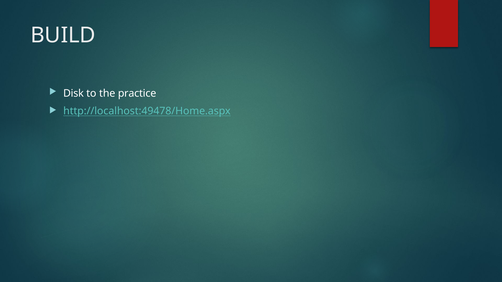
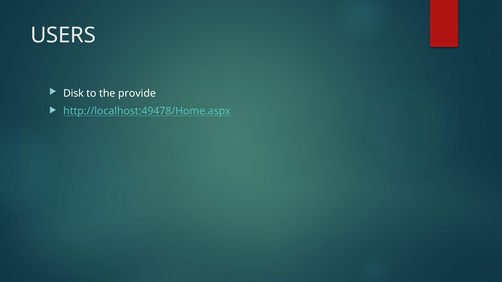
BUILD: BUILD -> USERS (63, 35)
practice: practice -> provide (137, 93)
